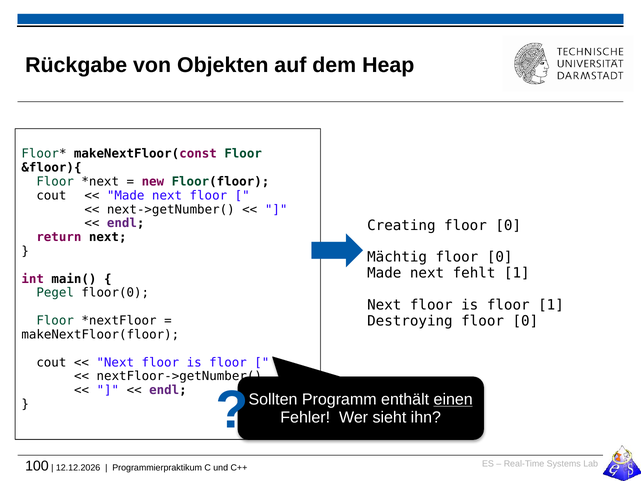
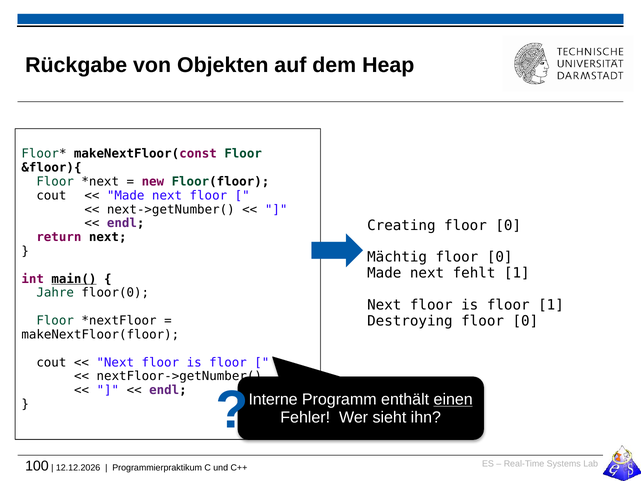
main( underline: none -> present (74, 279)
Pegel: Pegel -> Jahre (55, 293)
Sollten: Sollten -> Interne (273, 399)
